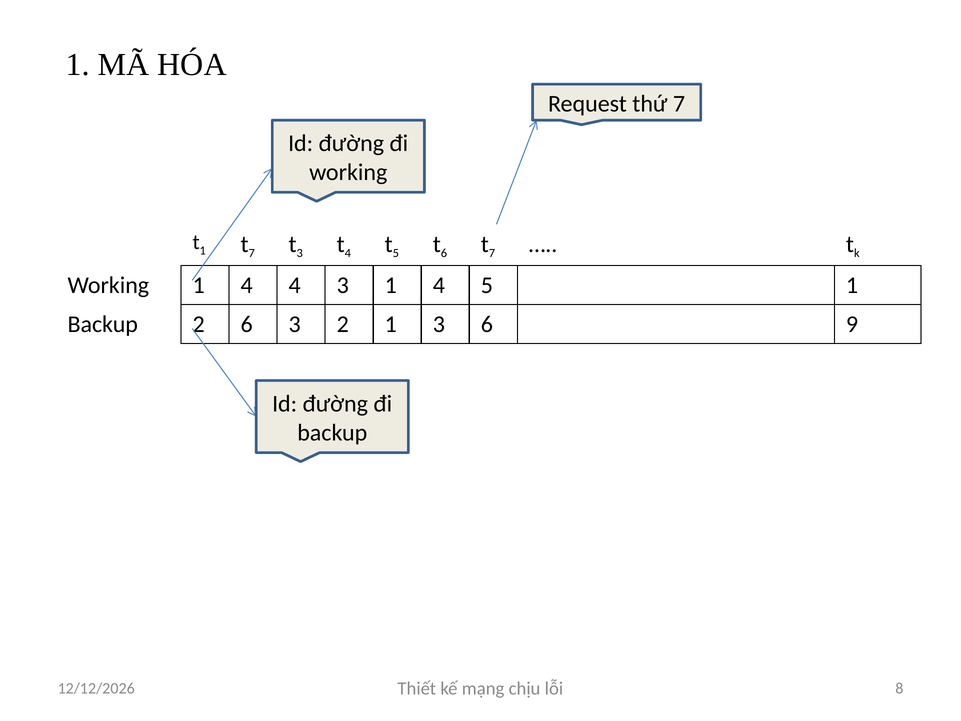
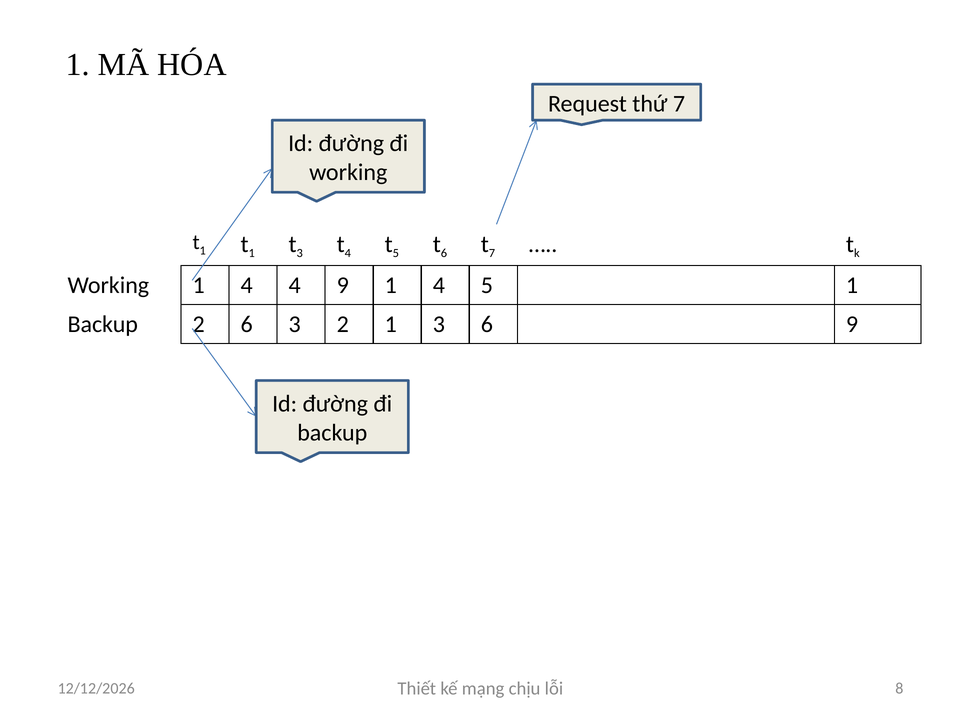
7: 7 -> 1 (252, 253)
4 3: 3 -> 9 (343, 285)
